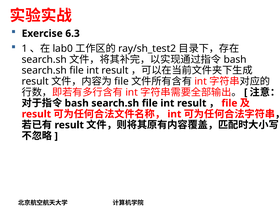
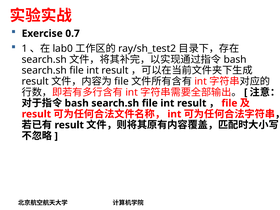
6.3: 6.3 -> 0.7 (73, 34)
